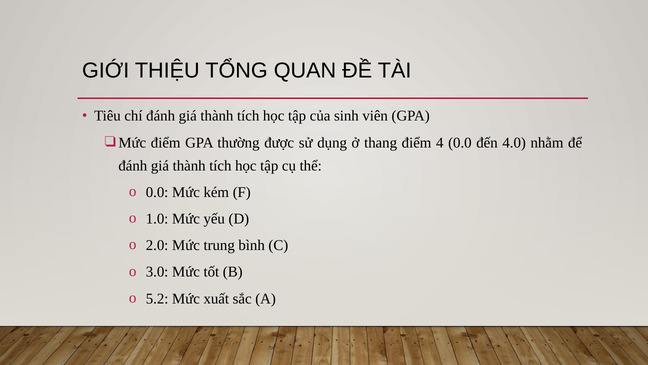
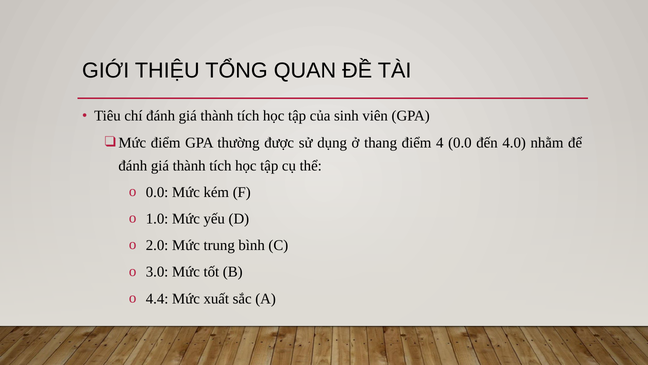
5.2: 5.2 -> 4.4 (157, 298)
